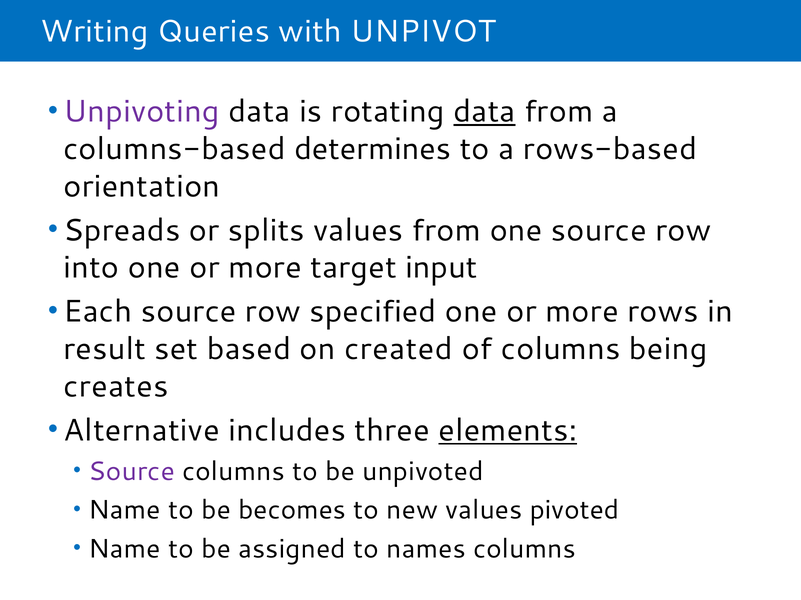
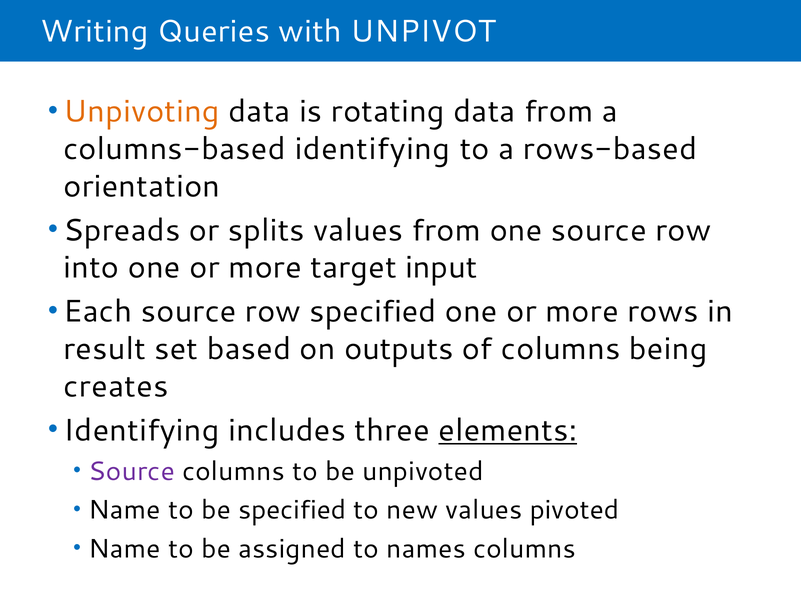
Unpivoting colour: purple -> orange (142, 112)
data underline: present -> none (484, 112)
columns-based determines: determines -> identifying (372, 149)
created: created -> outputs (399, 349)
Alternative: Alternative -> Identifying (142, 431)
be becomes: becomes -> specified (292, 511)
